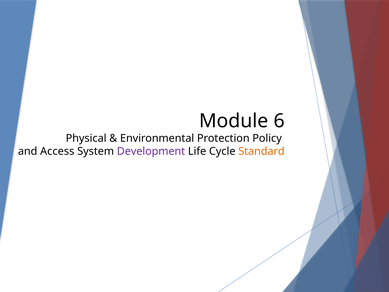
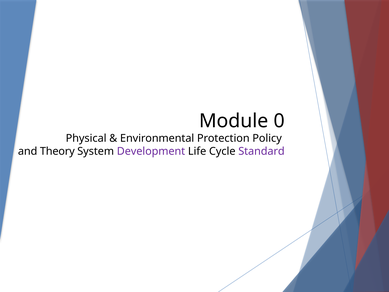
6: 6 -> 0 (279, 121)
Access: Access -> Theory (57, 151)
Standard colour: orange -> purple (261, 151)
